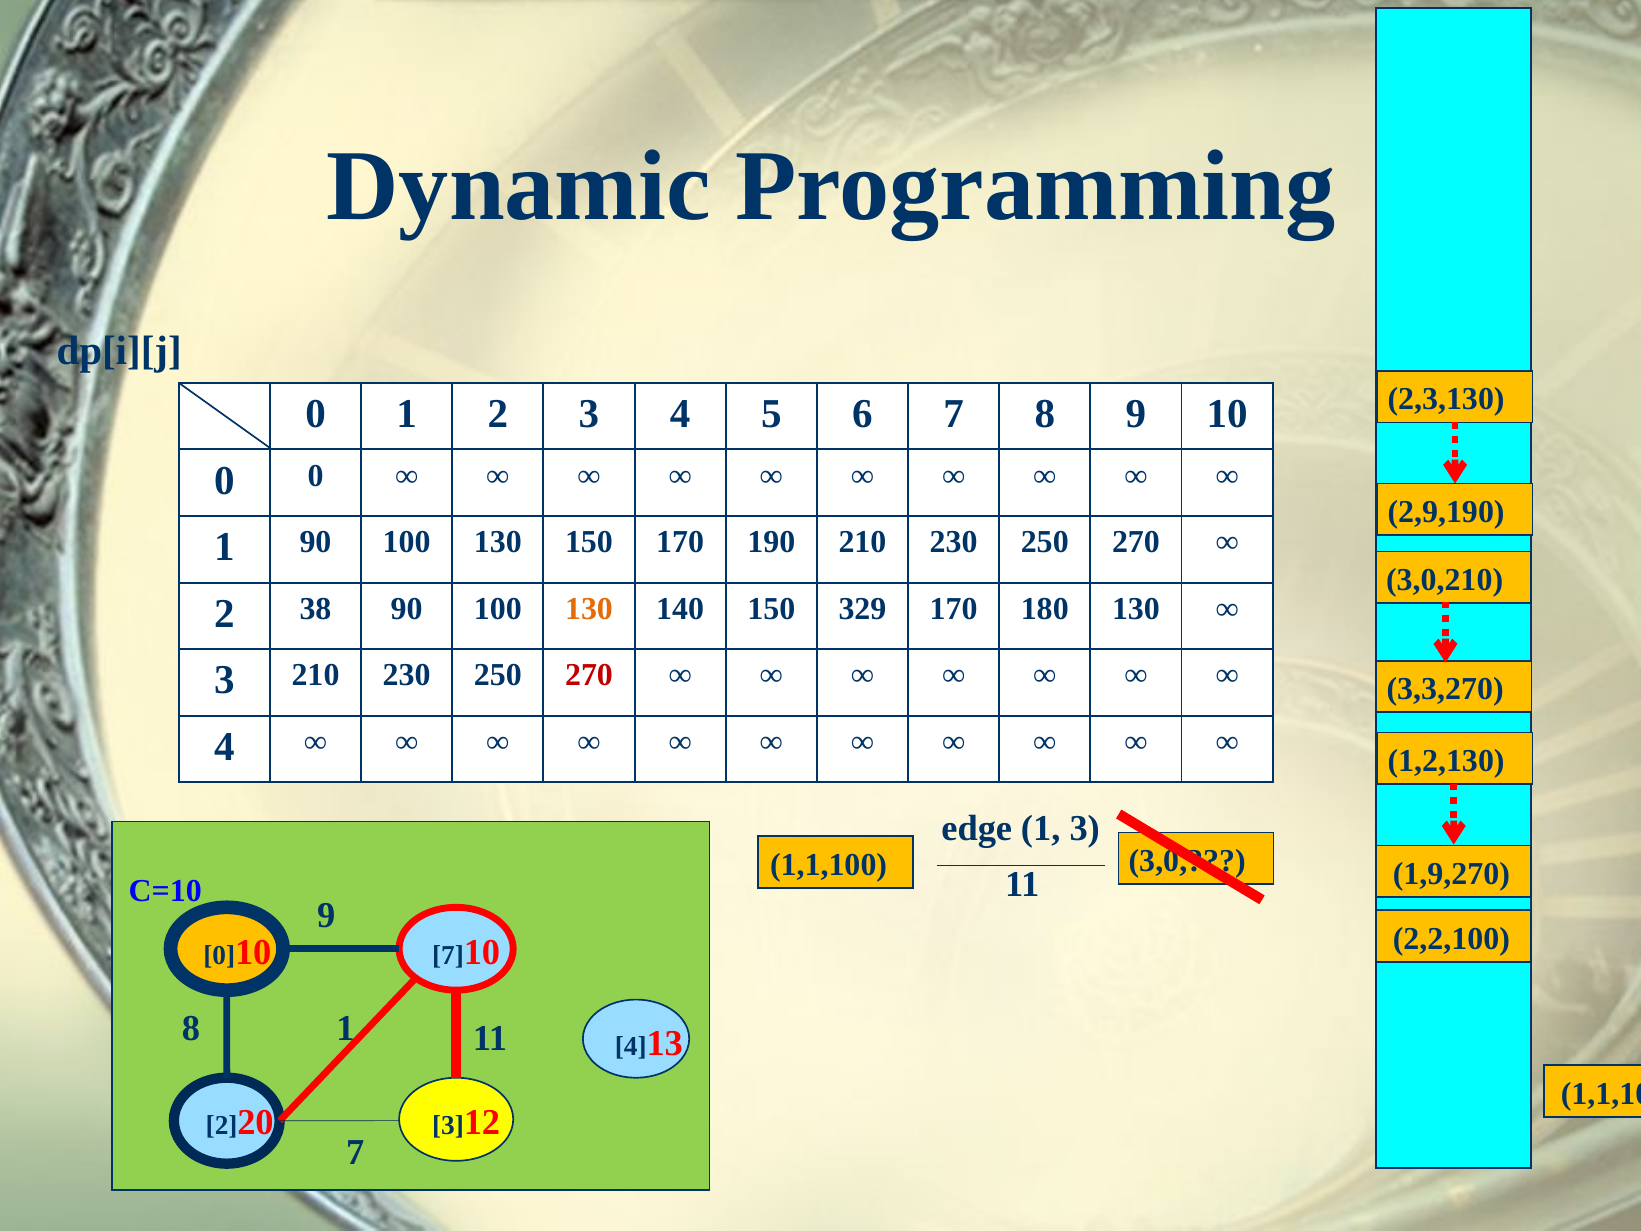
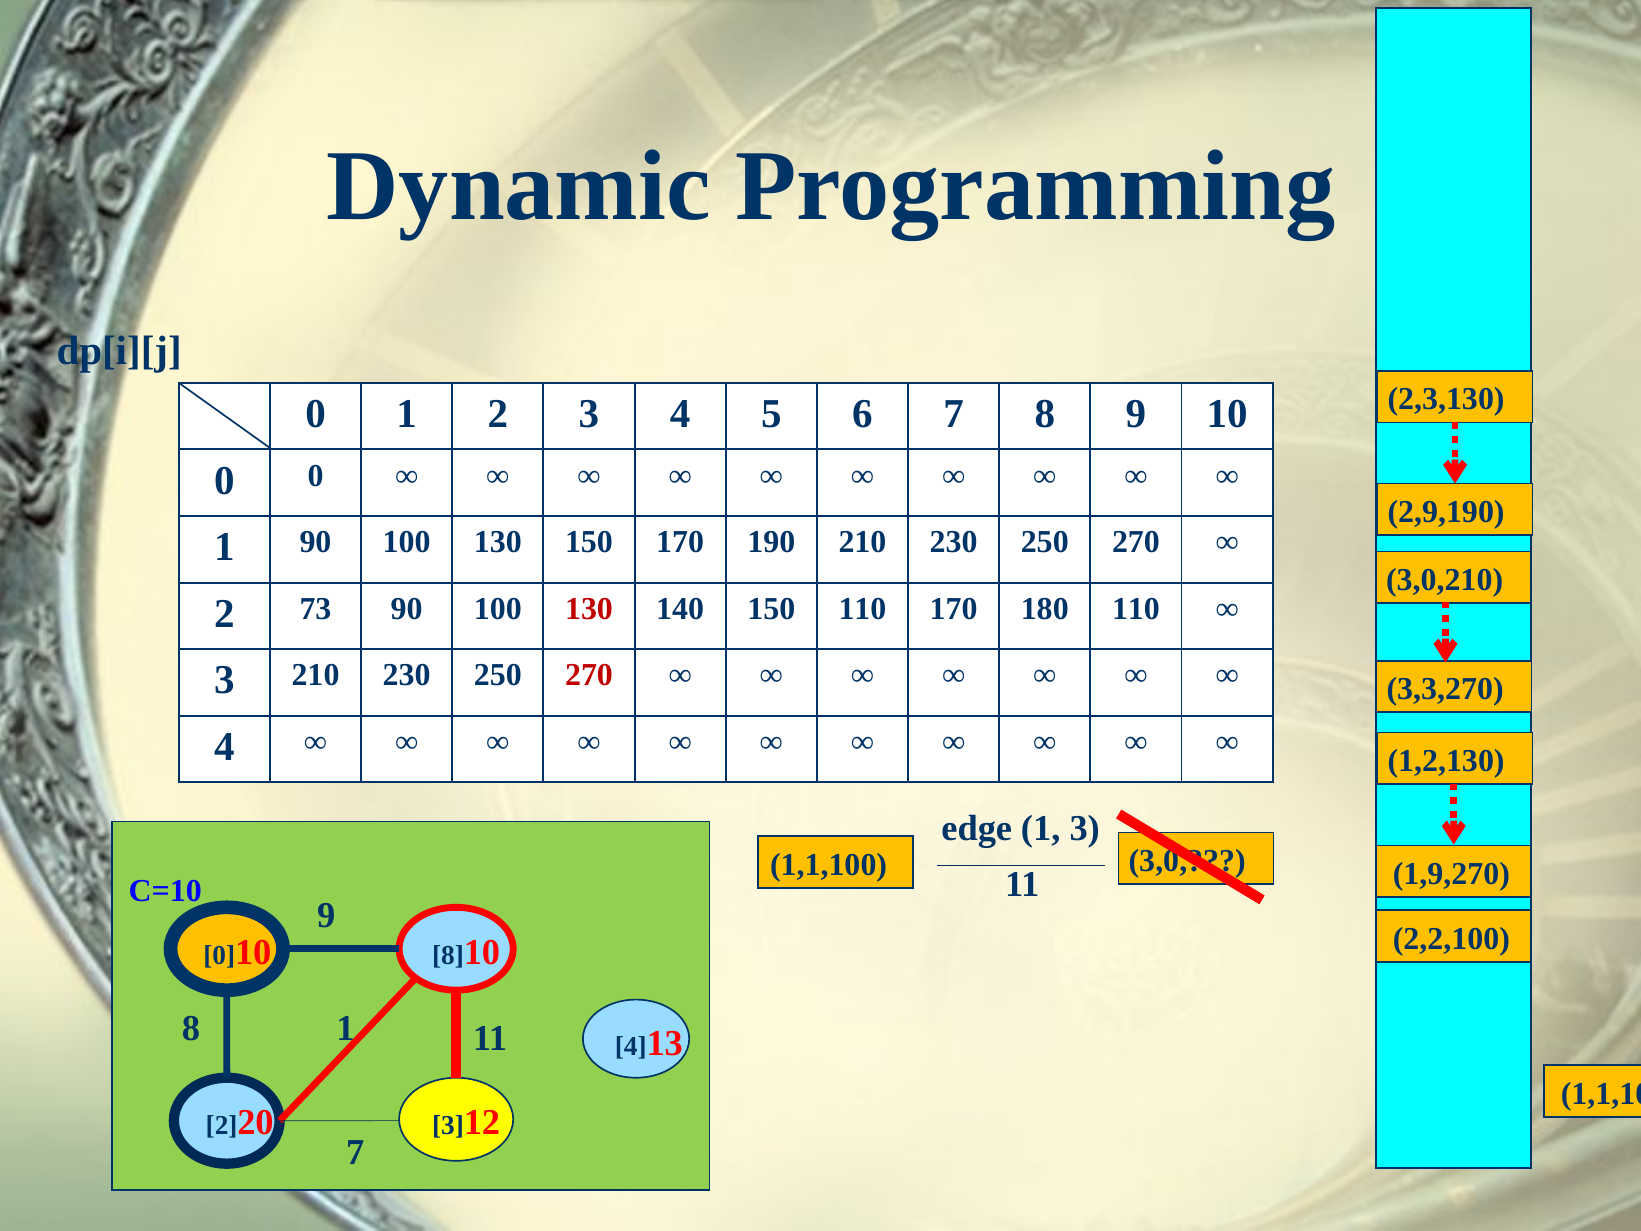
38: 38 -> 73 (315, 609)
130 colour: orange -> red (589, 609)
150 329: 329 -> 110 (862, 609)
180 130: 130 -> 110 (1136, 609)
10 7: 7 -> 8 (448, 955)
